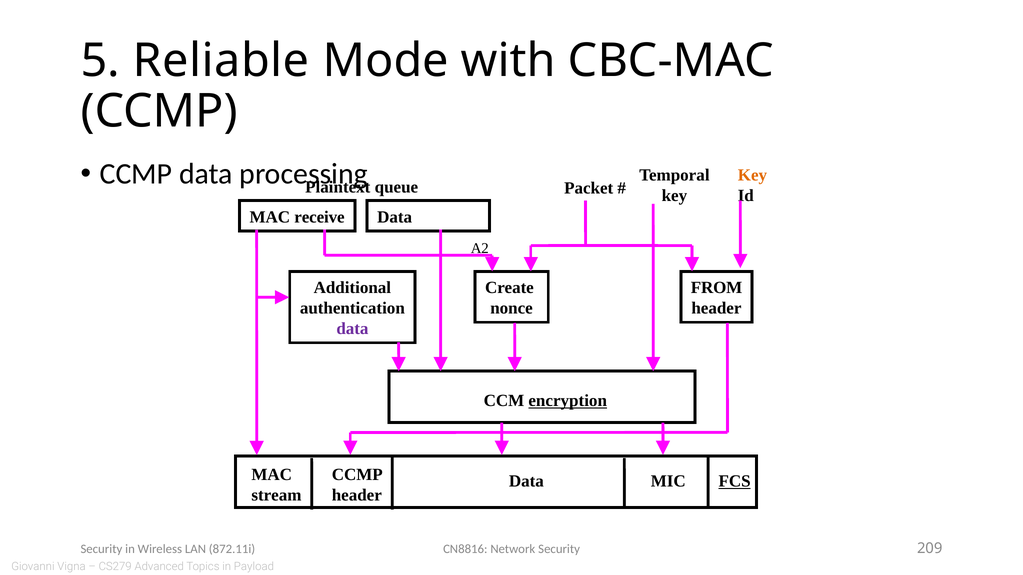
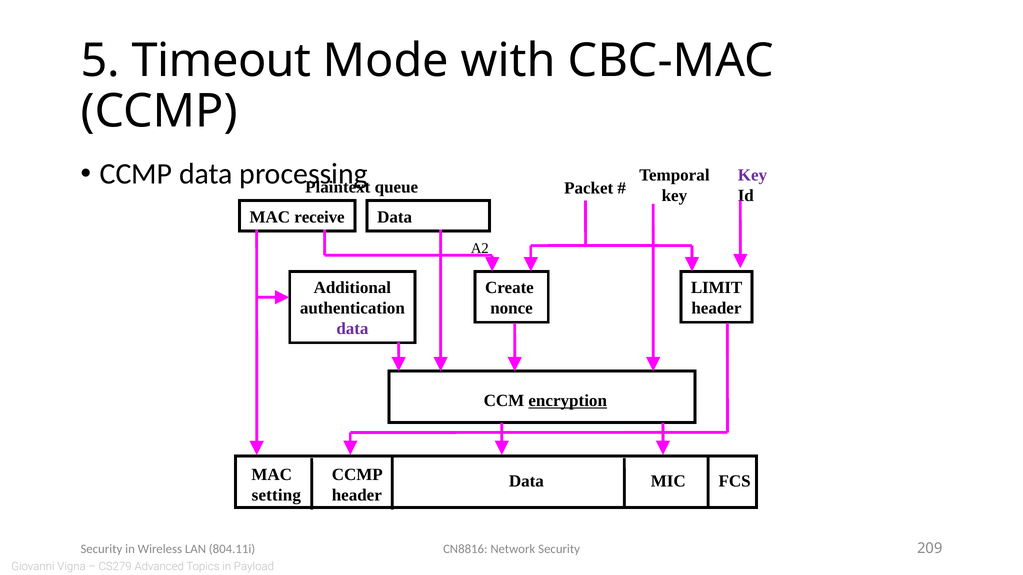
Reliable: Reliable -> Timeout (221, 61)
Key colour: orange -> purple (752, 175)
FROM: FROM -> LIMIT (717, 288)
FCS underline: present -> none (735, 481)
stream: stream -> setting (276, 495)
872.11i: 872.11i -> 804.11i (232, 550)
